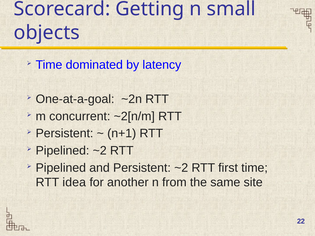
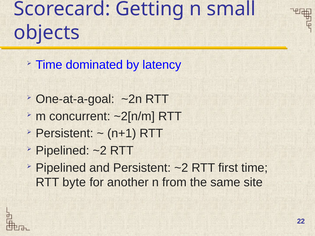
idea: idea -> byte (74, 183)
